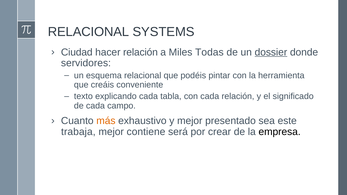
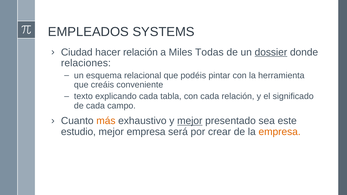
RELACIONAL: RELACIONAL -> EMPLEADOS (88, 32)
servidores: servidores -> relaciones (86, 63)
mejor underline: none -> present (190, 121)
trabaja: trabaja -> estudio (78, 132)
mejor contiene: contiene -> empresa (146, 132)
empresa colour: black -> orange (280, 132)
